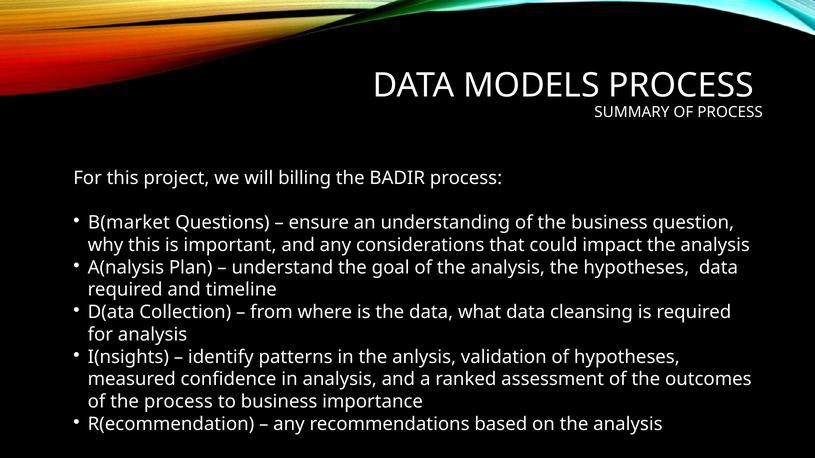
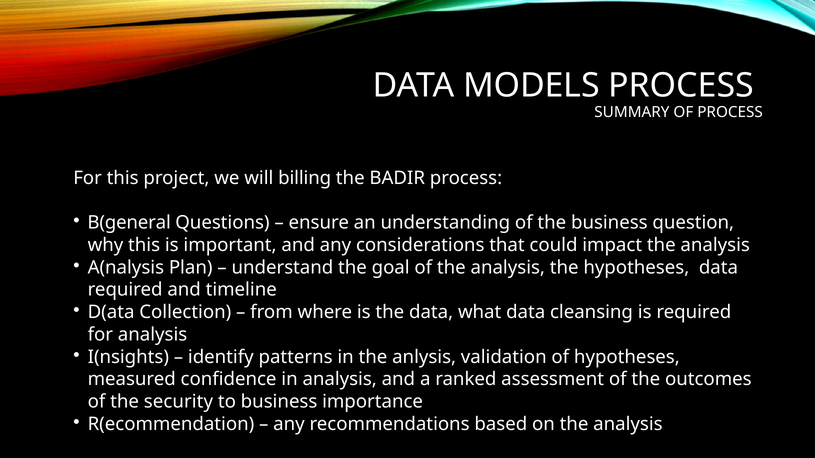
B(market: B(market -> B(general (129, 223)
the process: process -> security (178, 402)
